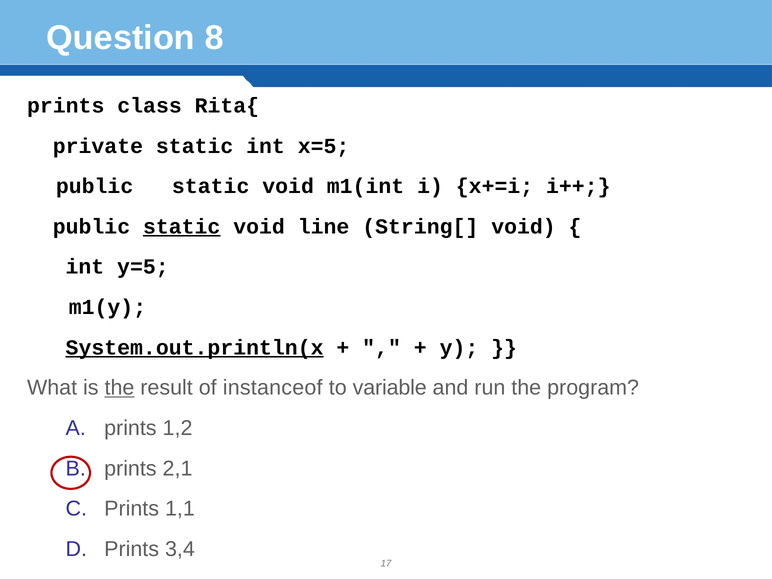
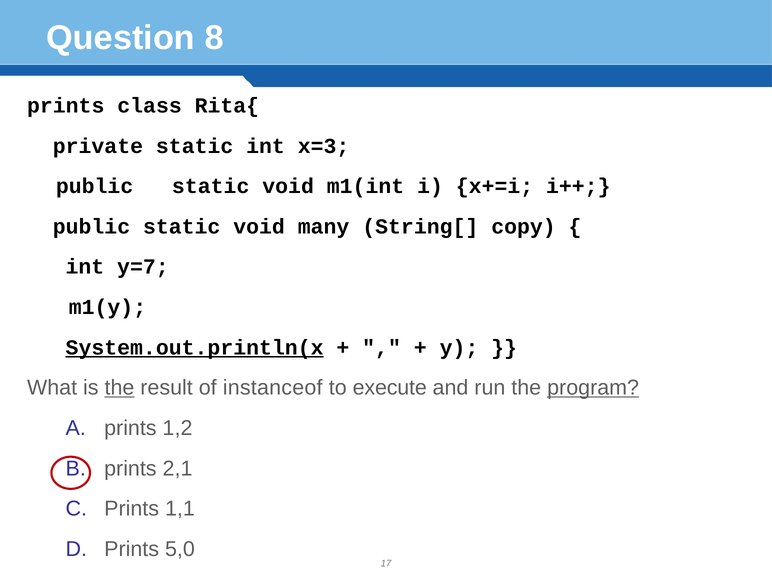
x=5: x=5 -> x=3 (324, 146)
static underline: present -> none (182, 227)
line: line -> many (324, 227)
String[ void: void -> copy (524, 227)
y=5: y=5 -> y=7 (143, 267)
variable: variable -> execute (390, 388)
program underline: none -> present (593, 388)
3,4: 3,4 -> 5,0 (180, 549)
